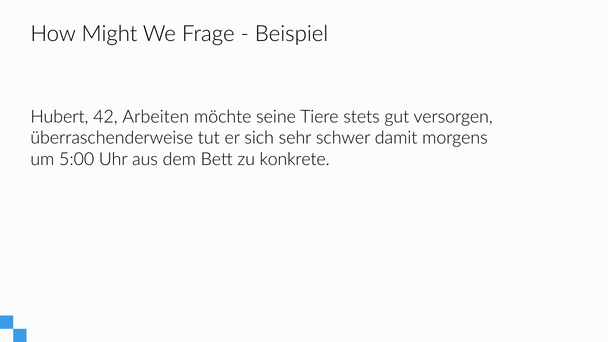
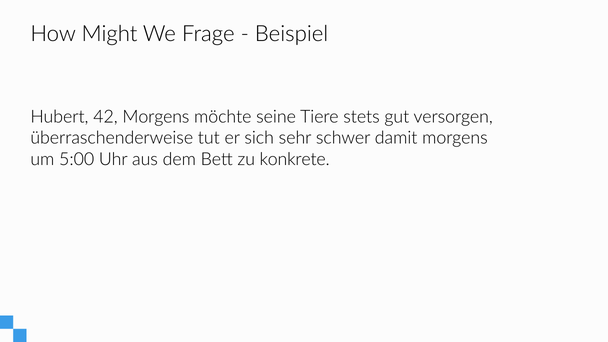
42 Arbeiten: Arbeiten -> Morgens (156, 117)
